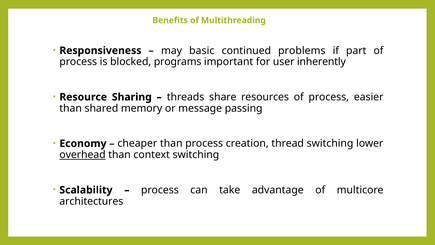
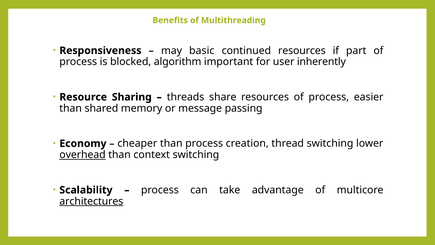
continued problems: problems -> resources (302, 50)
programs: programs -> algorithm (178, 62)
architectures underline: none -> present (91, 201)
